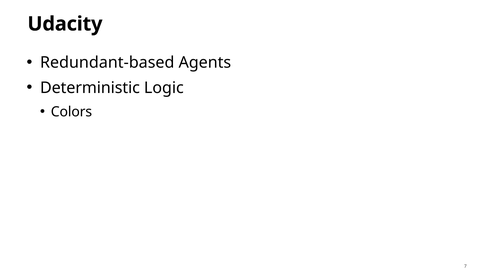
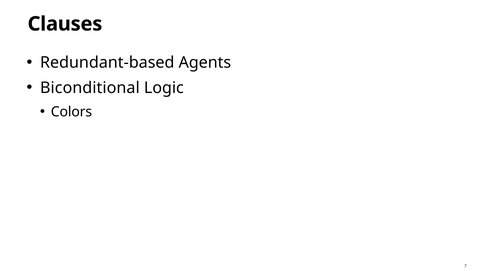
Udacity: Udacity -> Clauses (65, 24)
Deterministic: Deterministic -> Biconditional (90, 88)
